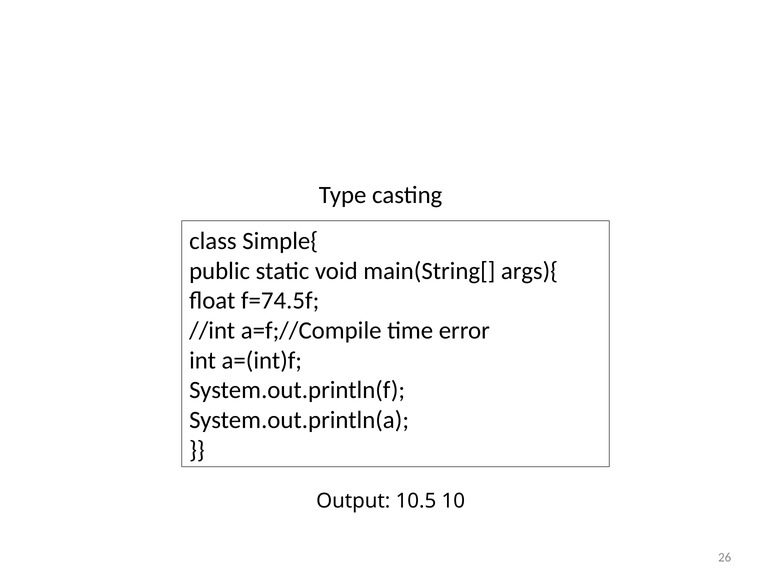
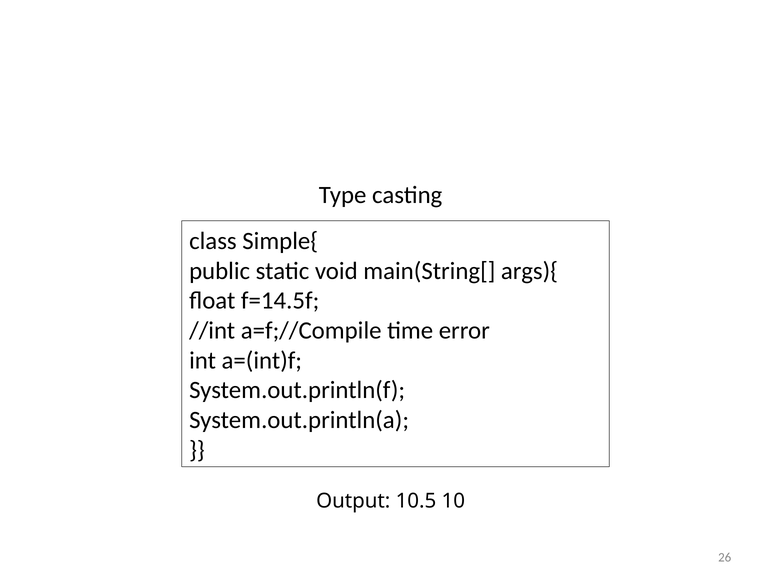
f=74.5f: f=74.5f -> f=14.5f (280, 300)
